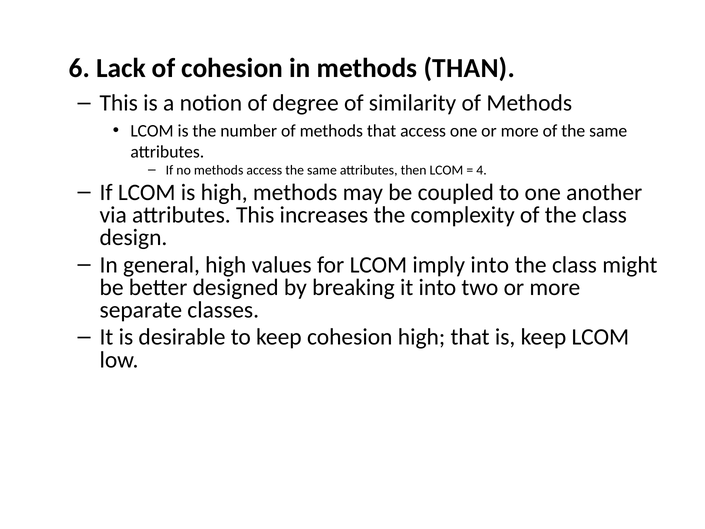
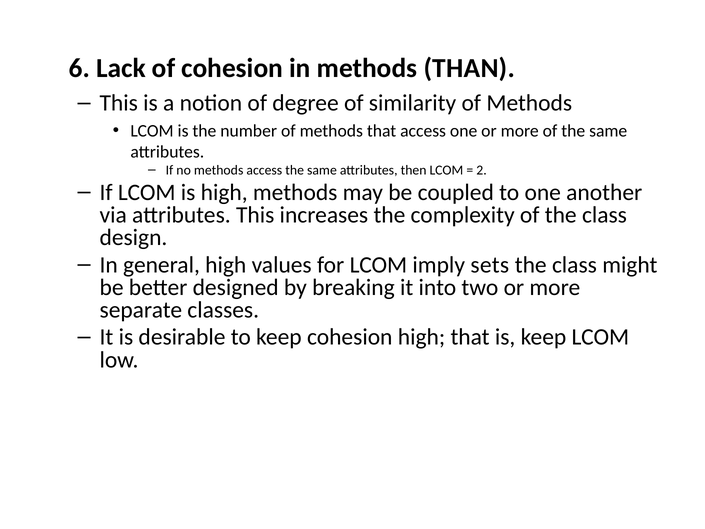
4: 4 -> 2 (482, 170)
imply into: into -> sets (490, 265)
